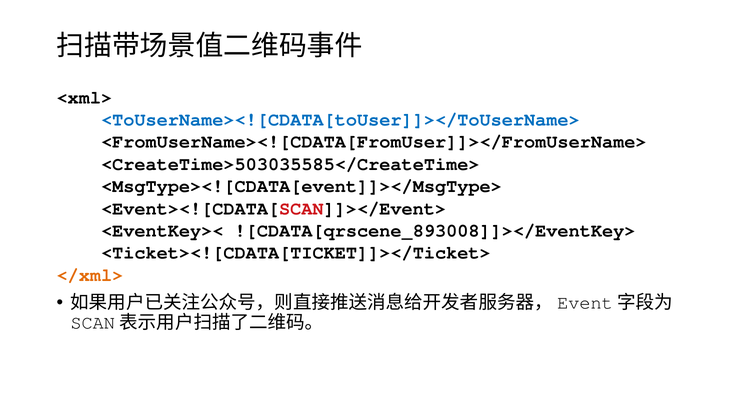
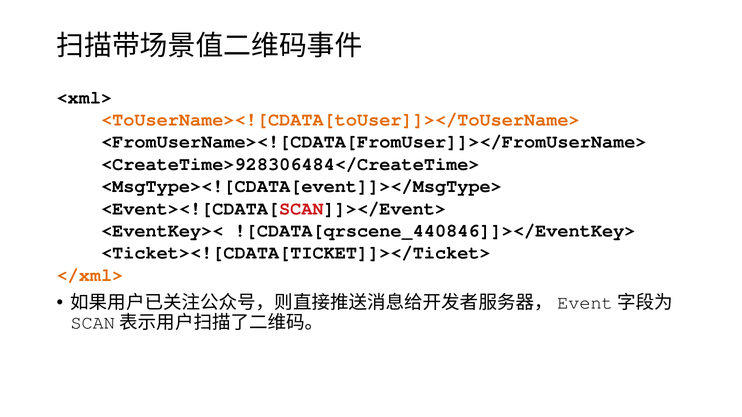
<ToUserName><![CDATA[toUser]]></ToUserName> colour: blue -> orange (340, 120)
<CreateTime>503035585</CreateTime>: <CreateTime>503035585</CreateTime> -> <CreateTime>928306484</CreateTime> (290, 164)
![CDATA[qrscene_893008]]></EventKey>: ![CDATA[qrscene_893008]]></EventKey> -> ![CDATA[qrscene_440846]]></EventKey> (435, 231)
